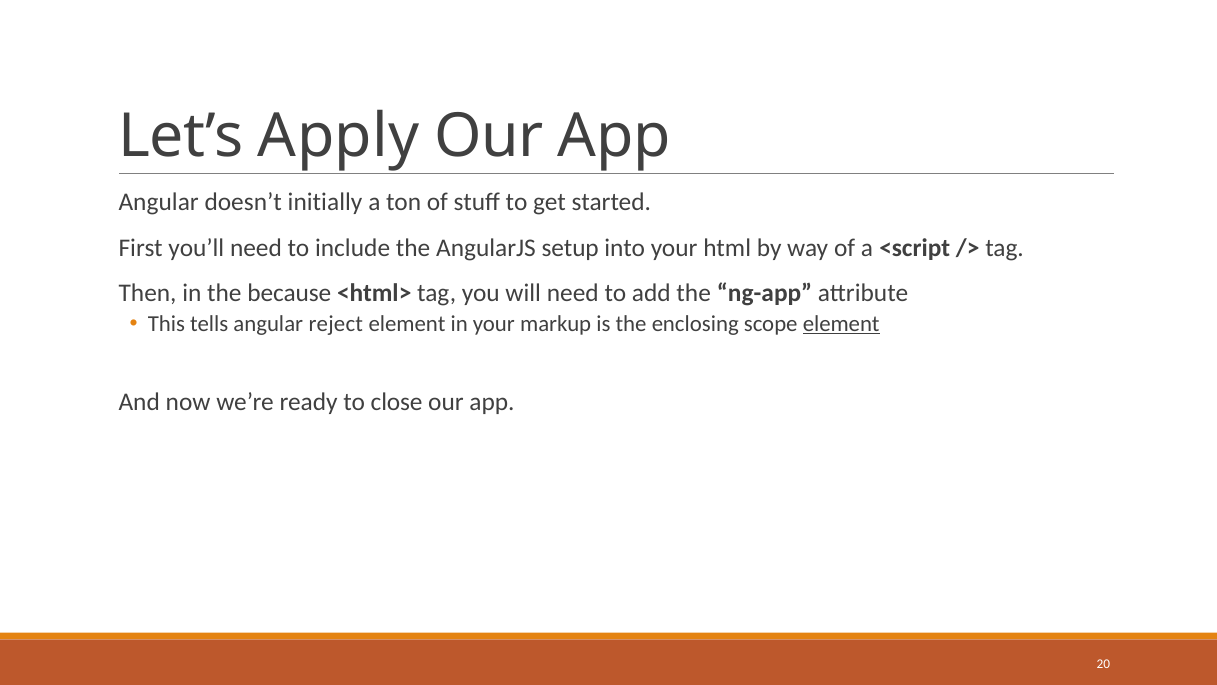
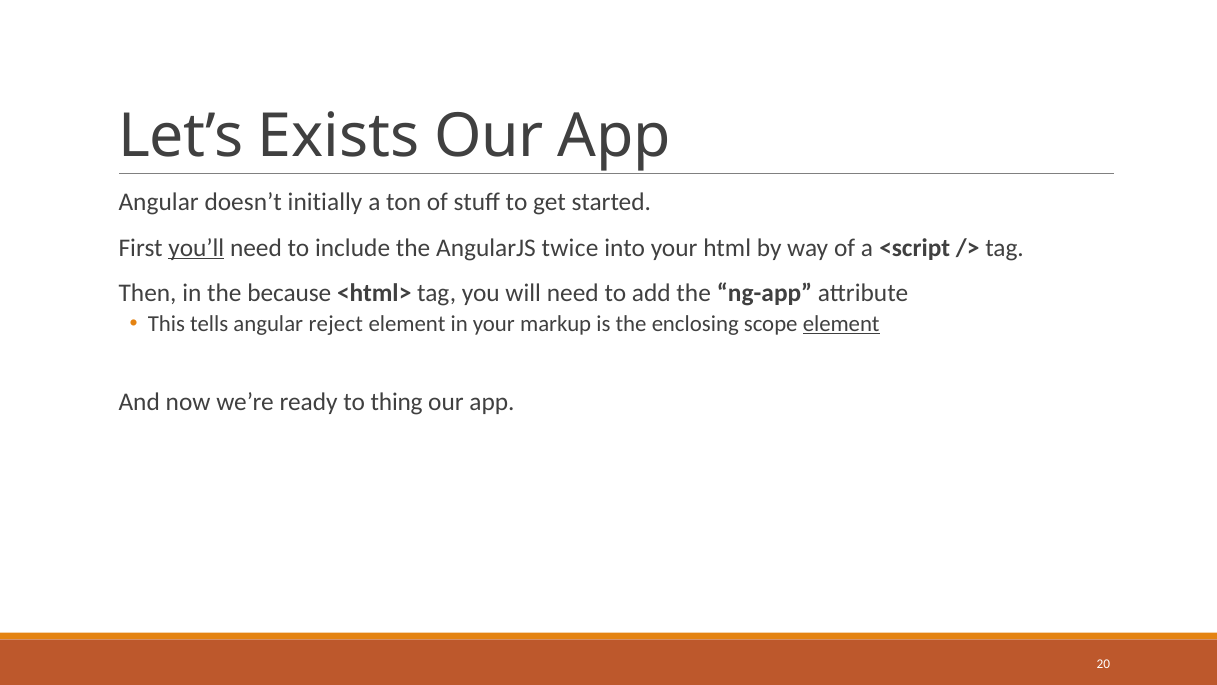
Apply: Apply -> Exists (339, 136)
you’ll underline: none -> present (196, 247)
setup: setup -> twice (570, 247)
close: close -> thing (397, 402)
